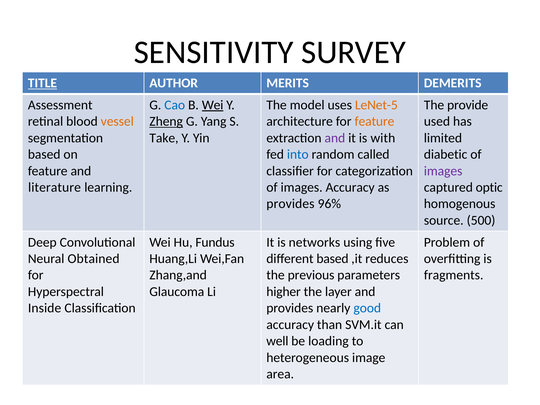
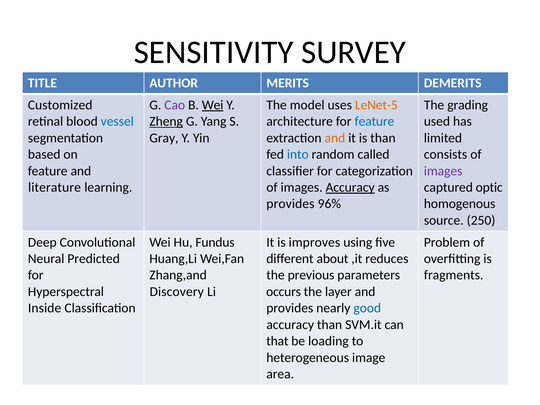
TITLE underline: present -> none (42, 83)
Assessment: Assessment -> Customized (60, 105)
Cao colour: blue -> purple (175, 105)
provide: provide -> grading (468, 105)
vessel colour: orange -> blue (117, 121)
feature colour: orange -> blue (374, 121)
Take: Take -> Gray (164, 138)
and colour: purple -> orange (335, 138)
is with: with -> than (383, 138)
diabetic: diabetic -> consists (446, 154)
Accuracy underline: none -> present (350, 187)
500: 500 -> 250 (481, 220)
networks: networks -> improves (314, 242)
Obtained: Obtained -> Predicted (94, 259)
different based: based -> about (332, 259)
Glaucoma: Glaucoma -> Discovery (177, 292)
higher: higher -> occurs (284, 292)
well: well -> that (277, 341)
